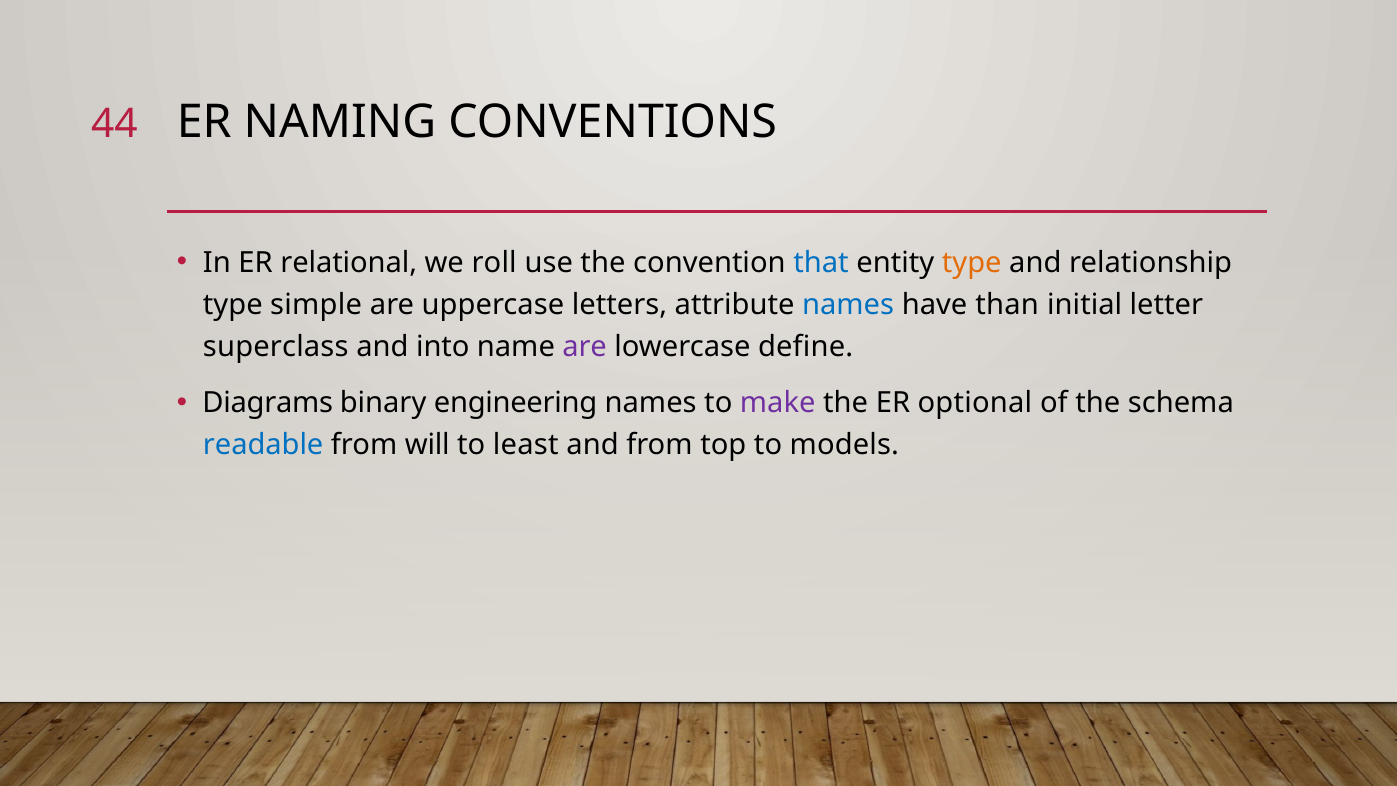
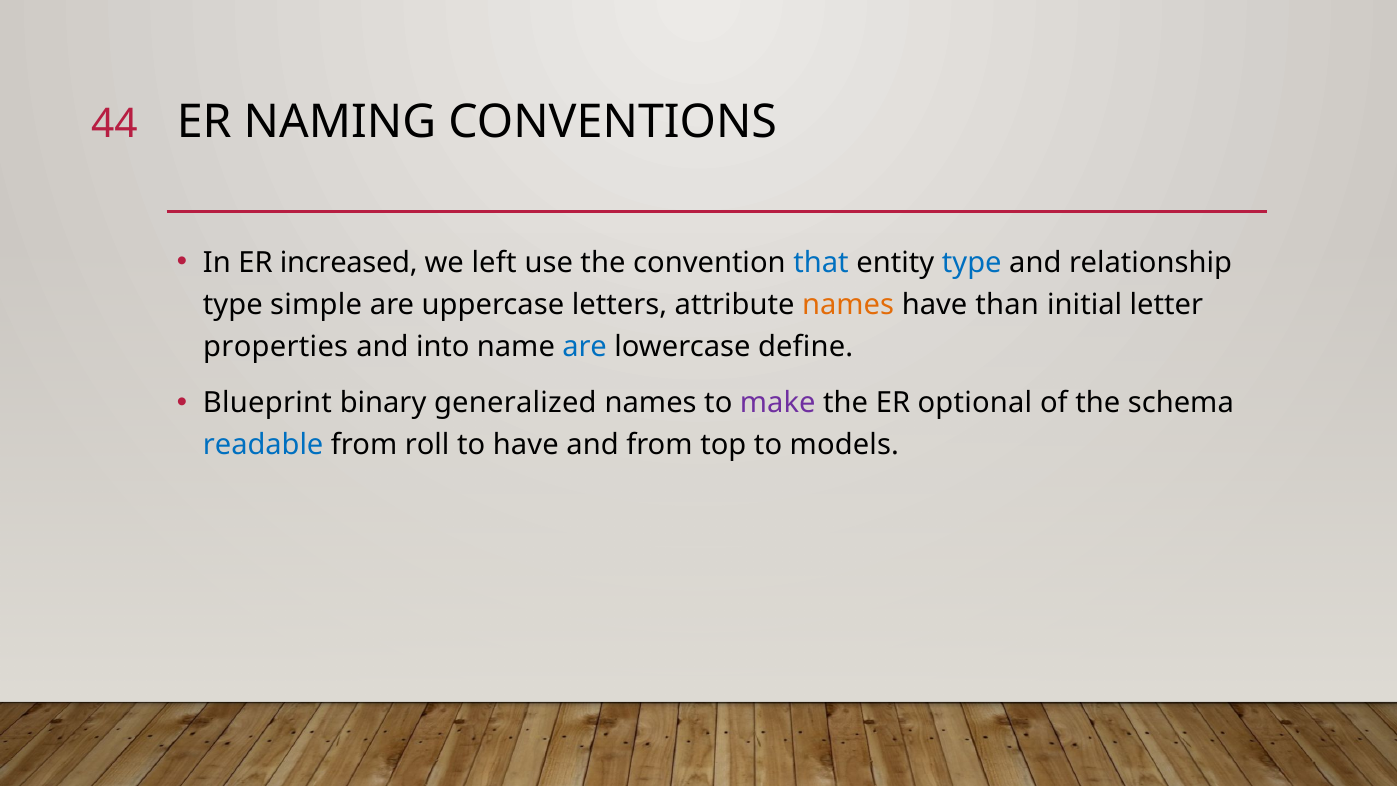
relational: relational -> increased (349, 263)
roll: roll -> left (494, 263)
type colour: orange -> blue (972, 263)
names colour: blue -> orange (848, 305)
superclass: superclass -> properties (276, 346)
are colour: purple -> blue (585, 346)
Diagrams: Diagrams -> Blueprint (267, 403)
engineering: engineering -> generalized (515, 403)
will: will -> roll (427, 445)
to least: least -> have (526, 445)
